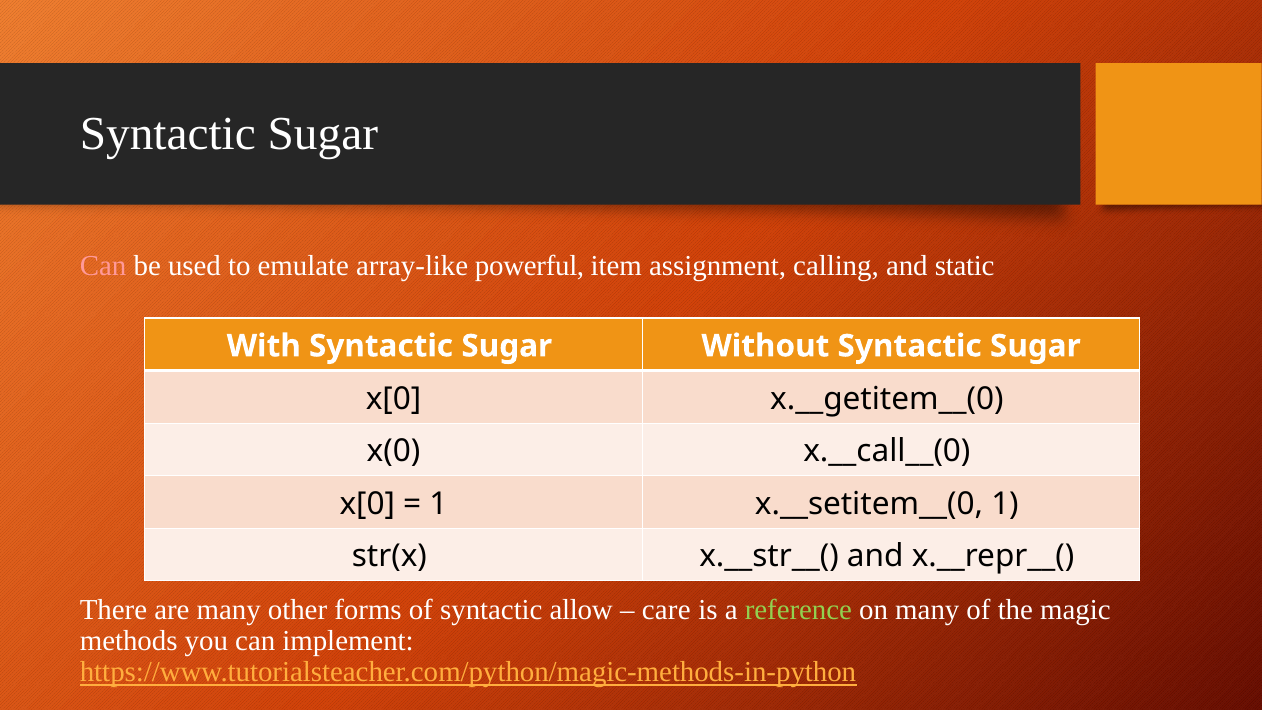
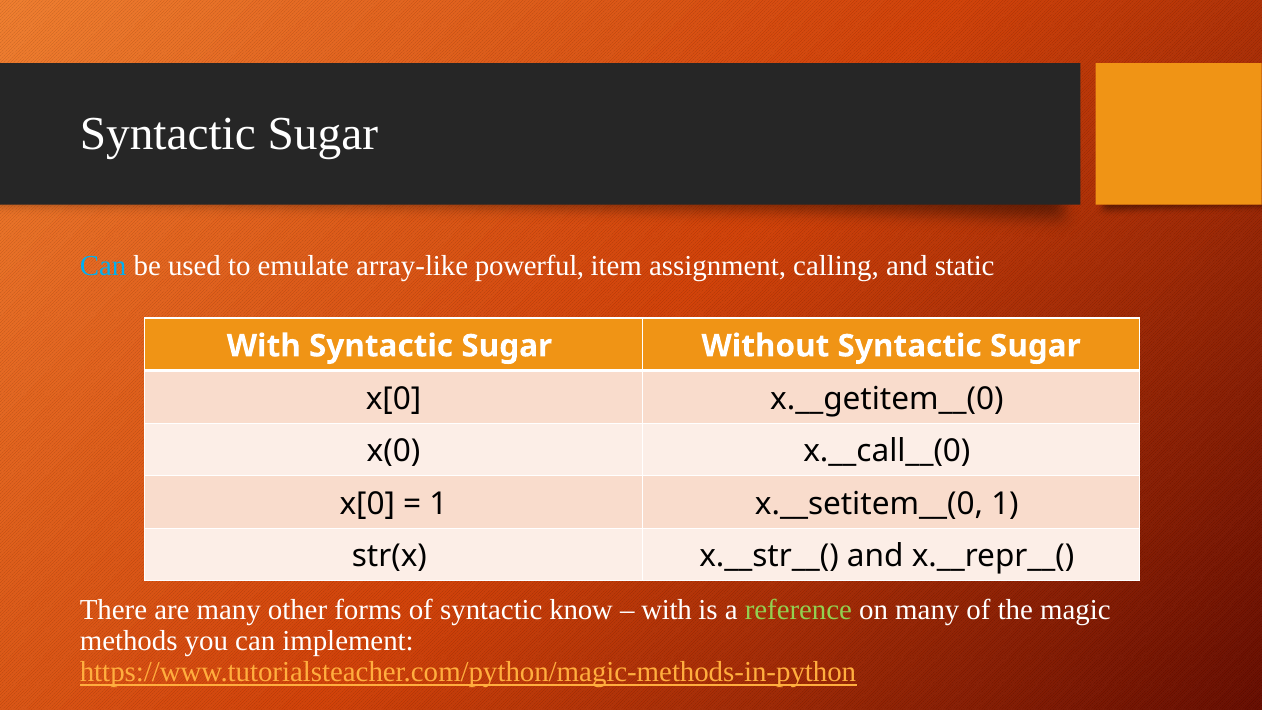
Can colour: pink -> light blue (103, 266)
allow: allow -> know (581, 609)
care: care -> with (667, 609)
